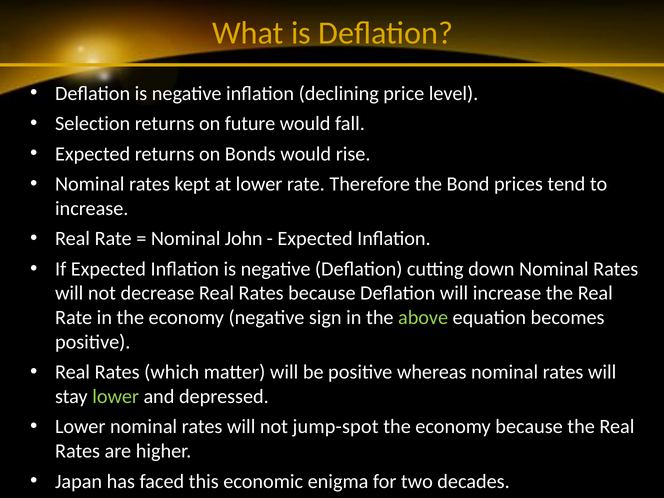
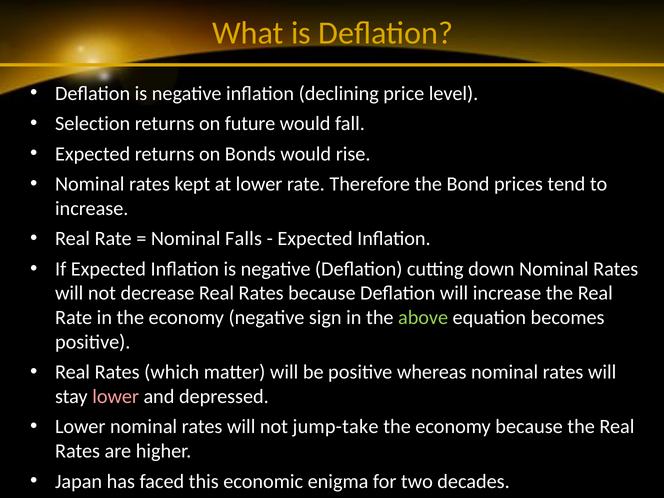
John: John -> Falls (244, 239)
lower colour: light green -> pink (116, 397)
jump-spot: jump-spot -> jump-take (336, 427)
